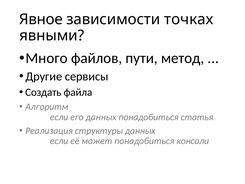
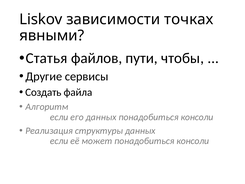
Явное: Явное -> Liskov (41, 19)
Много: Много -> Статья (47, 58)
метод: метод -> чтобы (183, 58)
статья: статья -> консоли (197, 117)
